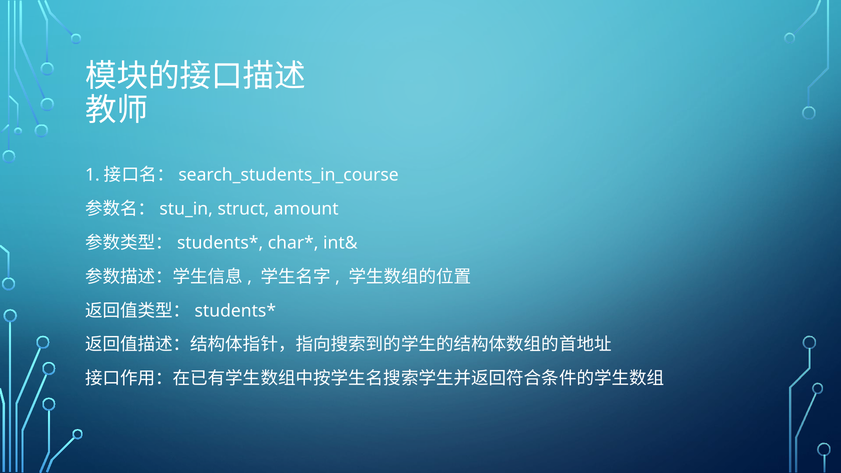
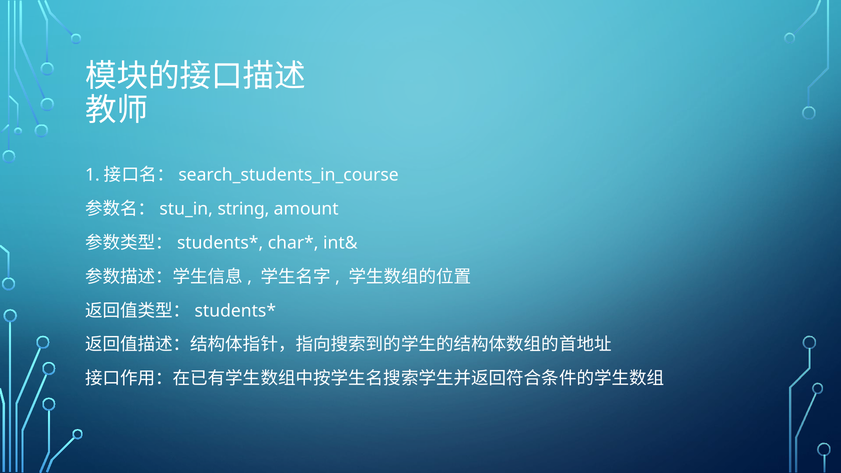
struct: struct -> string (243, 209)
